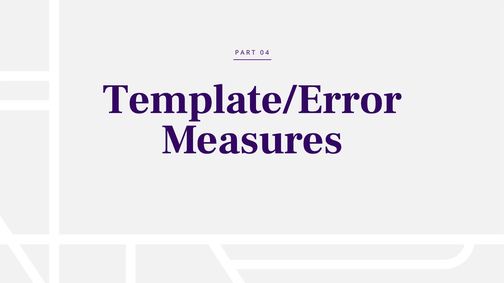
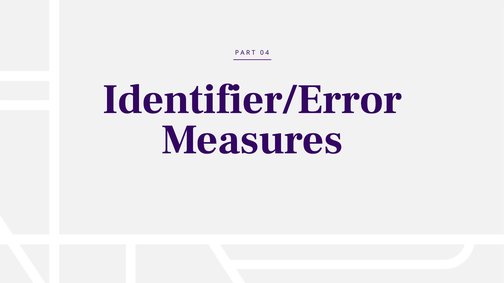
Template/Error: Template/Error -> Identifier/Error (252, 99)
